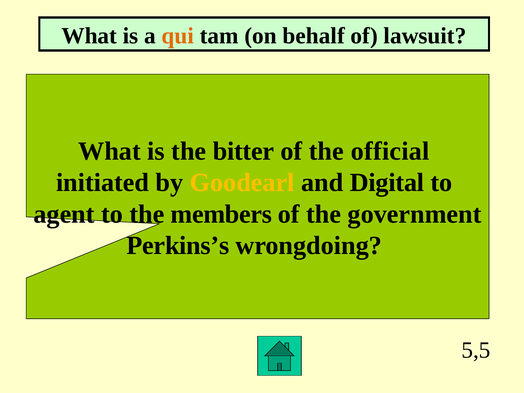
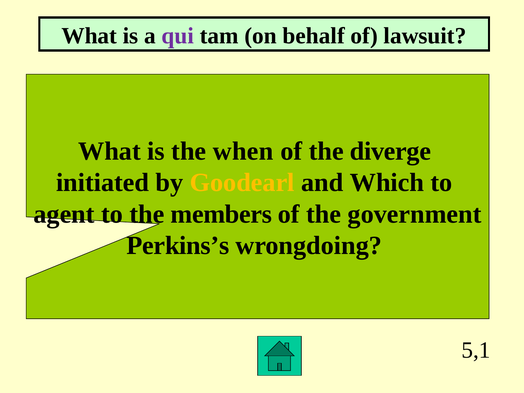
qui colour: orange -> purple (178, 36)
bitter: bitter -> when (243, 151)
official: official -> diverge (390, 151)
Digital: Digital -> Which (387, 183)
5,5: 5,5 -> 5,1 (476, 350)
